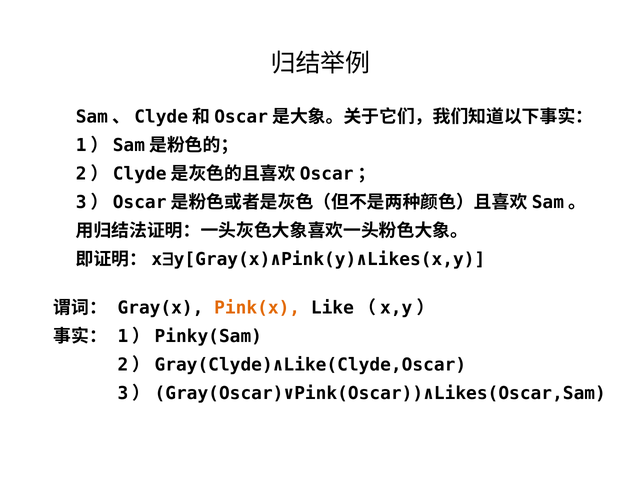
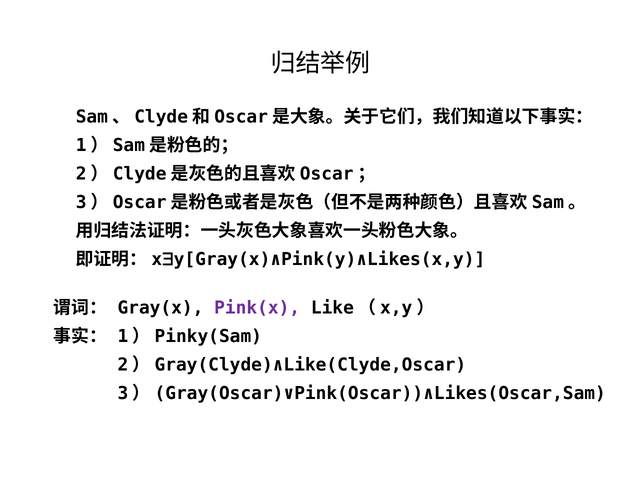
Pink(x colour: orange -> purple (257, 308)
